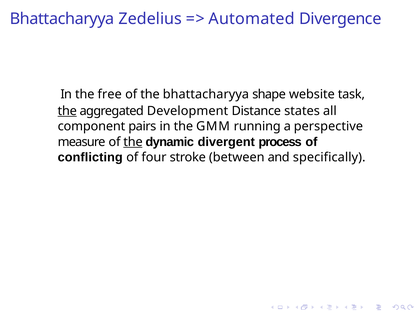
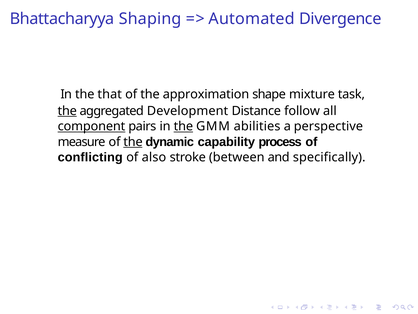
Zedelius: Zedelius -> Shaping (150, 19)
free: free -> that (110, 94)
the bhattacharyya: bhattacharyya -> approximation (206, 94)
website: website -> mixture (312, 94)
states: states -> follow (302, 111)
component underline: none -> present (91, 126)
the underline: none -> present (183, 126)
running: running -> abilities (257, 126)
divergent: divergent -> capability (226, 142)
four: four -> also (154, 157)
